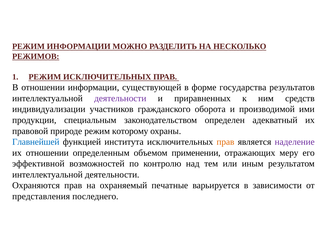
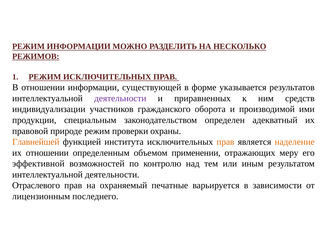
государства: государства -> указывается (243, 88)
которому: которому -> проверки (130, 131)
Главнейшей colour: blue -> orange (36, 142)
наделение colour: purple -> orange (295, 142)
Охраняются: Охраняются -> Отраслевого (36, 186)
представления: представления -> лицензионным (41, 197)
